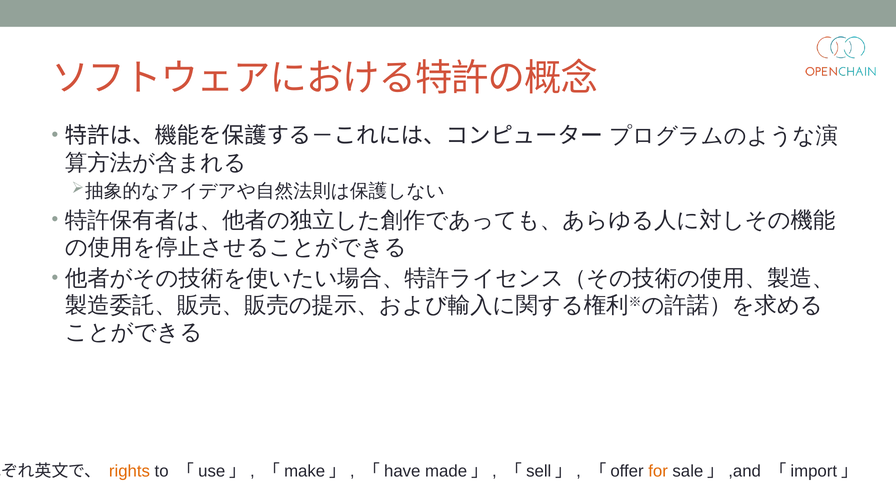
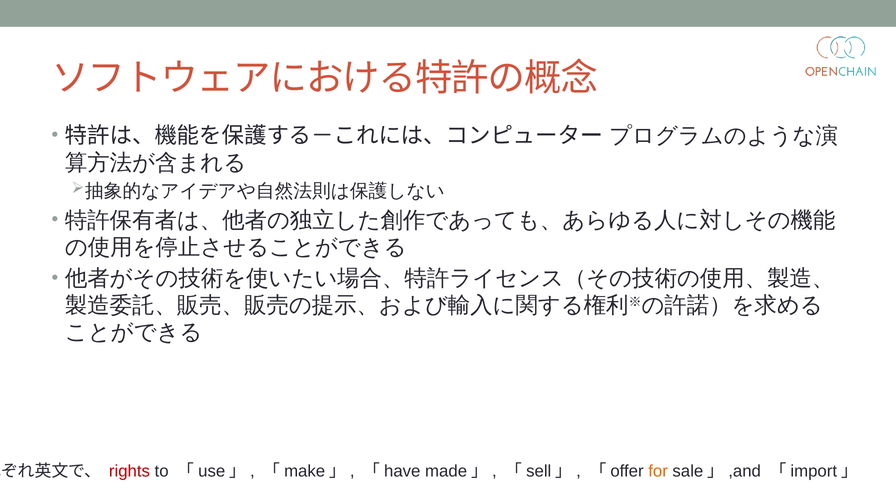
rights colour: orange -> red (129, 471)
